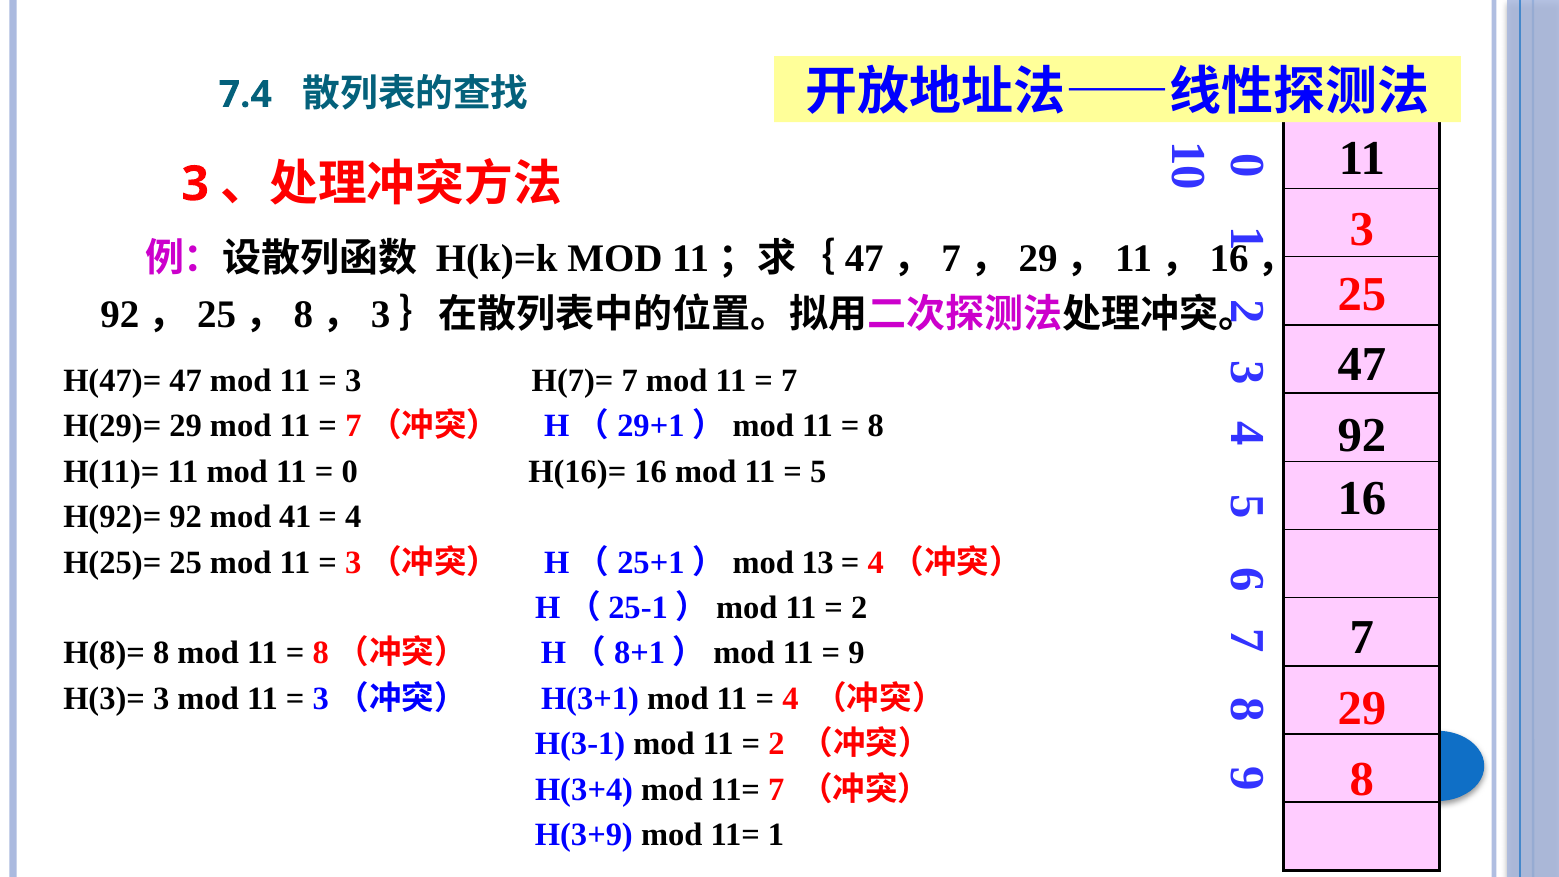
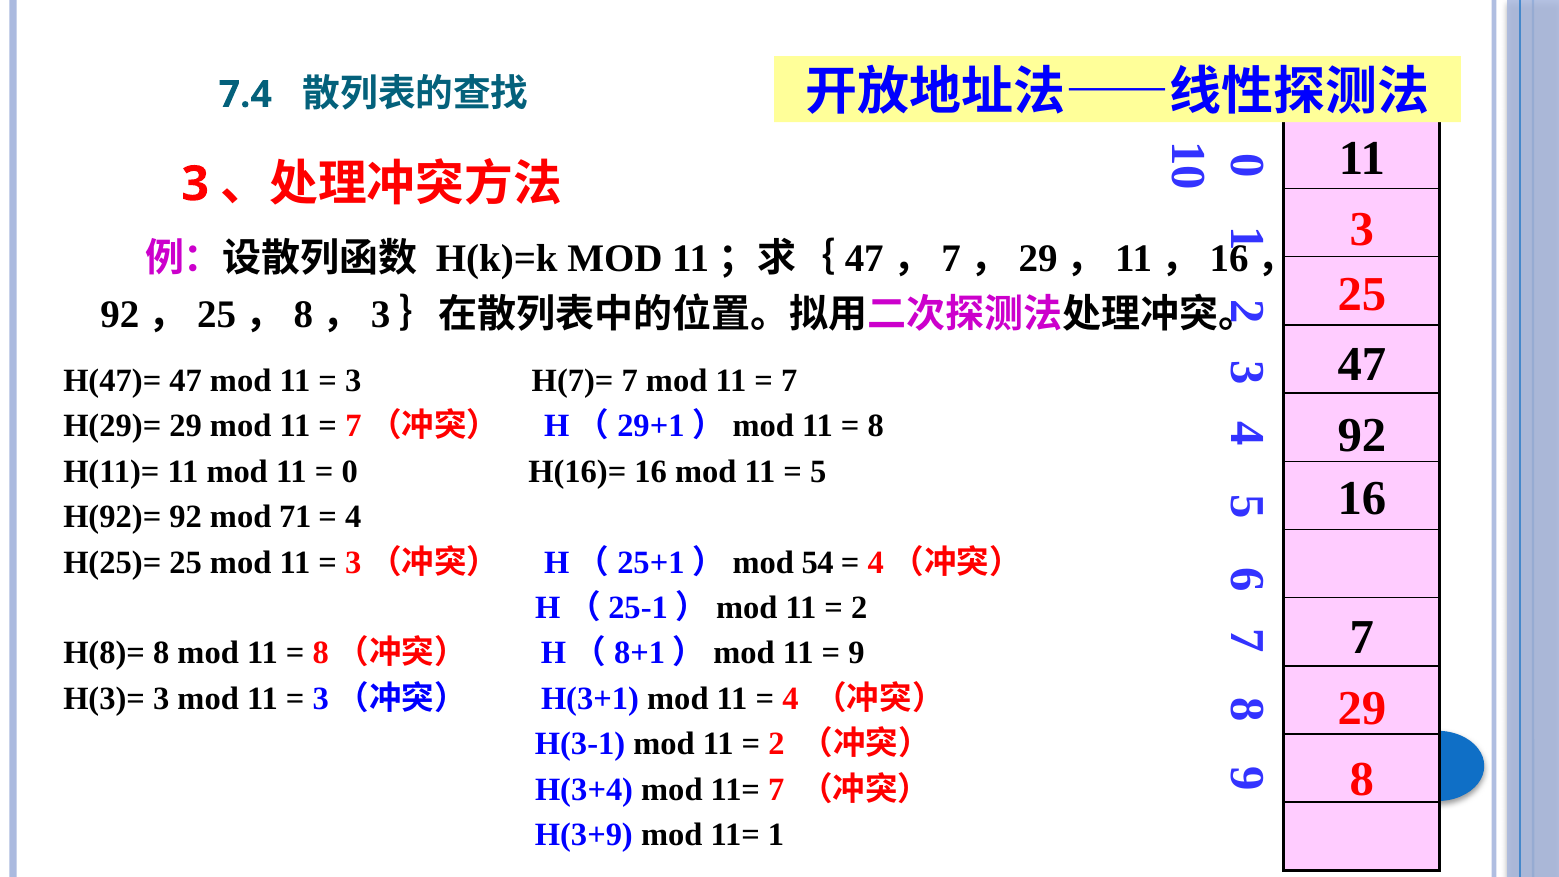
41: 41 -> 71 (295, 517)
13: 13 -> 54 (818, 562)
